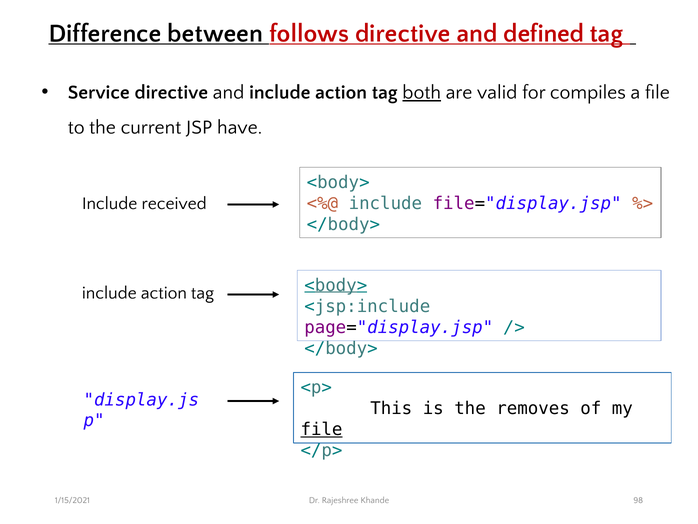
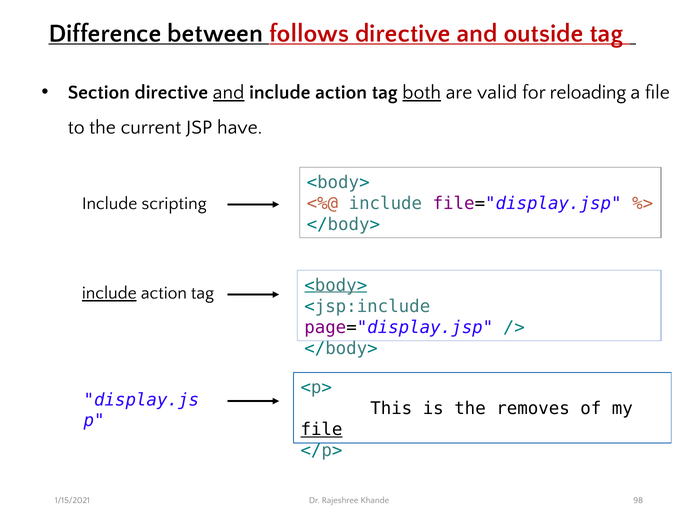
defined: defined -> outside (544, 33)
Service: Service -> Section (99, 92)
and underline: none -> present (229, 92)
compiles: compiles -> reloading (588, 92)
received: received -> scripting (174, 203)
include underline: none -> present (109, 293)
